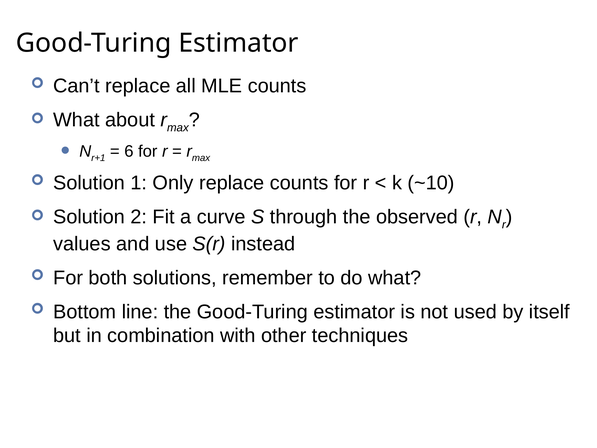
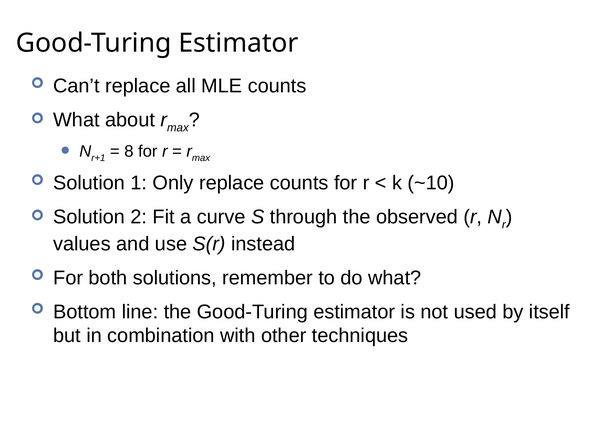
6: 6 -> 8 (129, 151)
